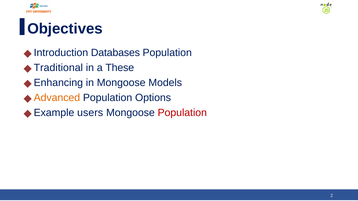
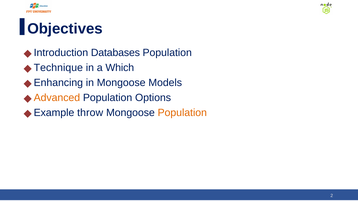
Traditional: Traditional -> Technique (58, 68)
These: These -> Which (120, 68)
users: users -> throw (90, 113)
Population colour: red -> orange (182, 113)
